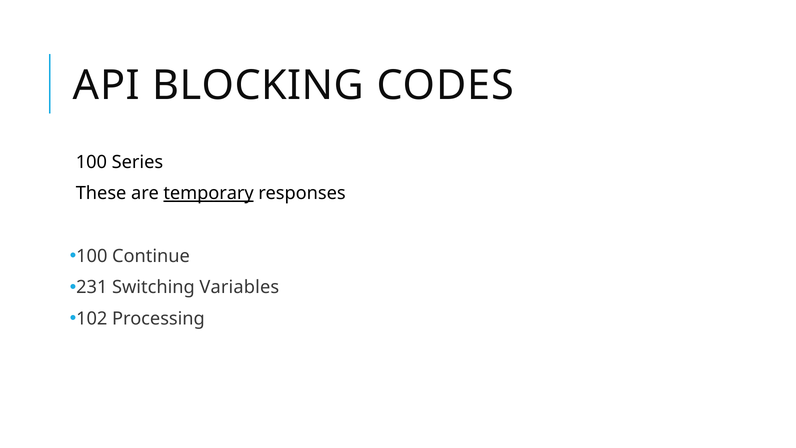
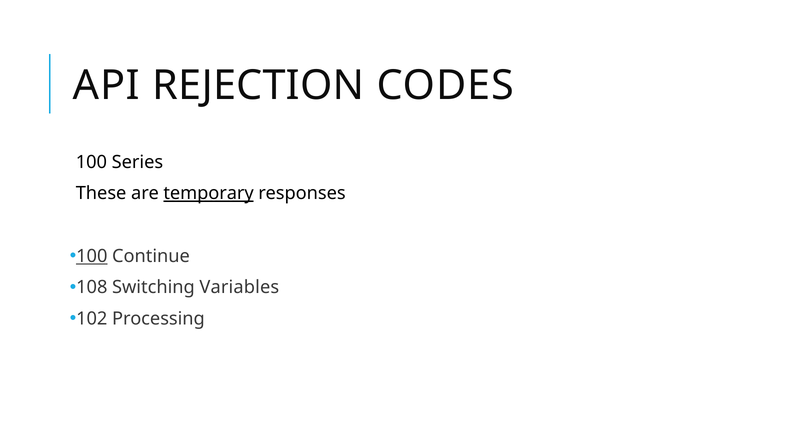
BLOCKING: BLOCKING -> REJECTION (258, 85)
100 underline: none -> present (92, 256)
231: 231 -> 108 (92, 287)
